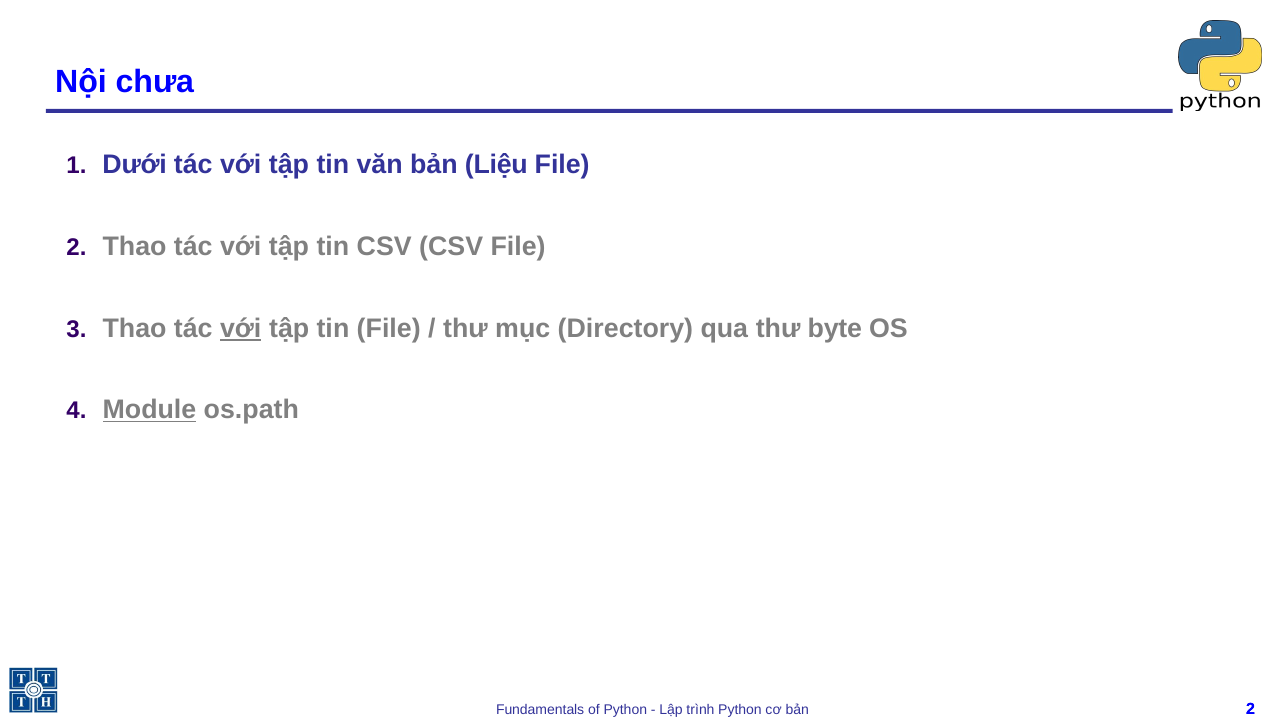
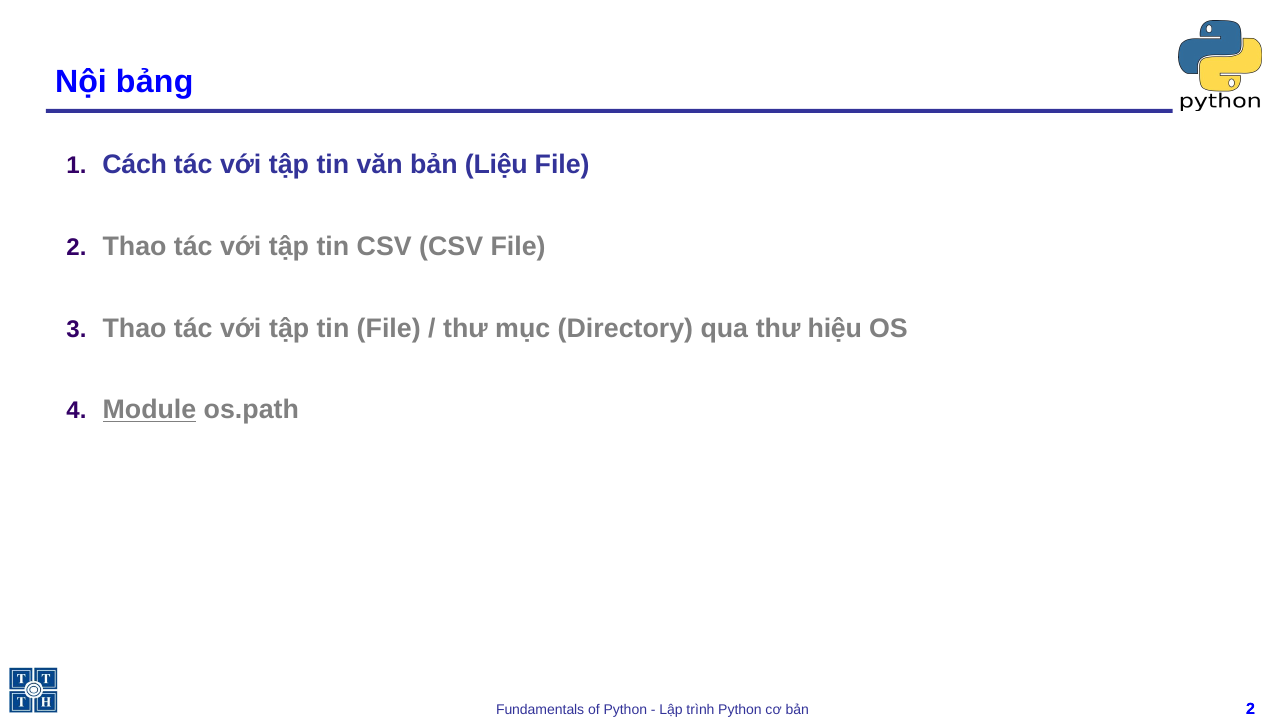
chưa: chưa -> bảng (155, 81)
Dưới: Dưới -> Cách (135, 165)
với underline: present -> none (241, 328)
byte: byte -> hiệu (835, 328)
